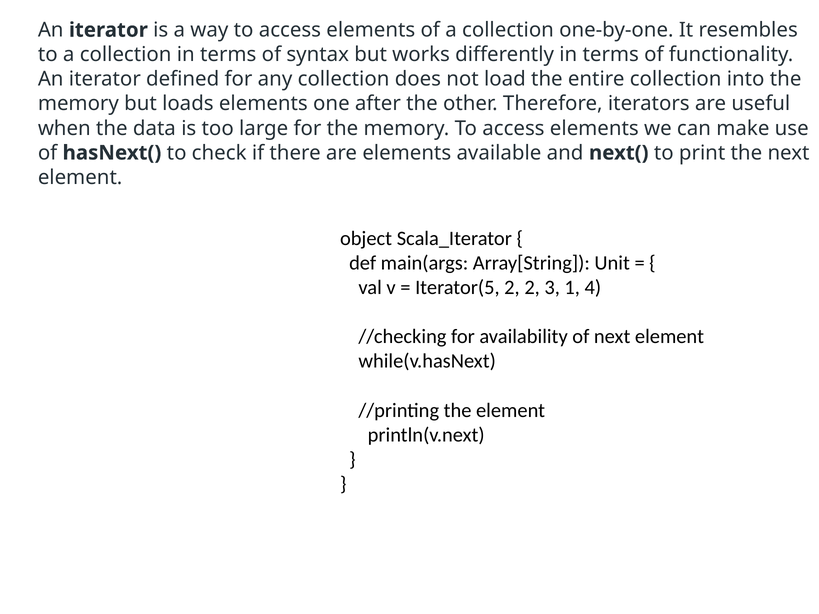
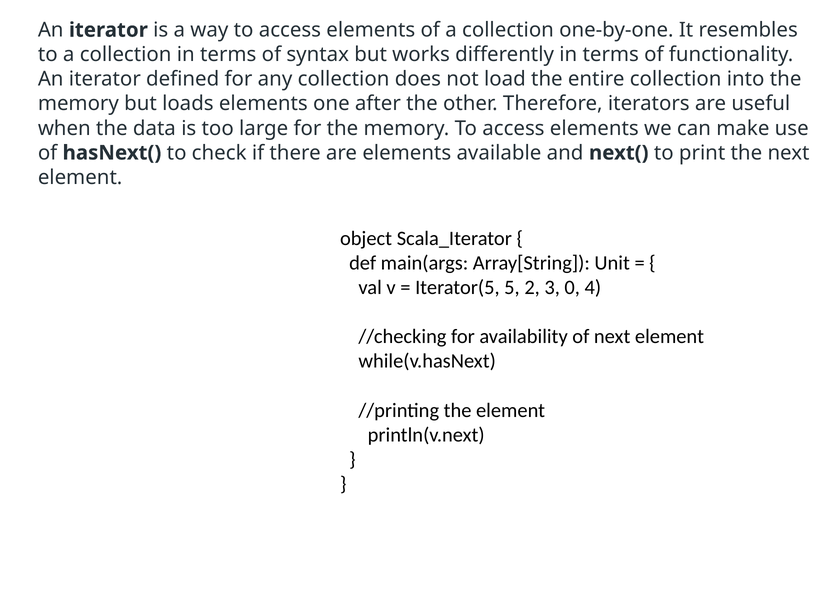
Iterator(5 2: 2 -> 5 (512, 288)
1: 1 -> 0 (572, 288)
